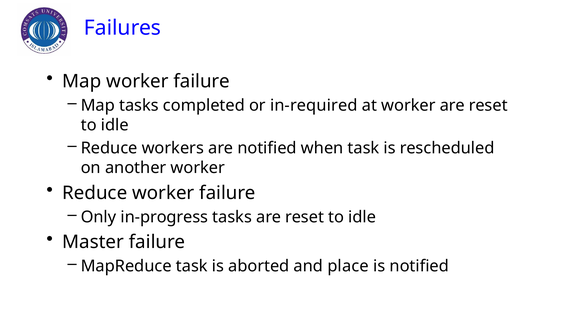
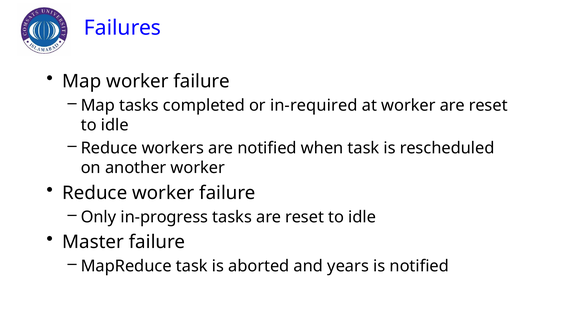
place: place -> years (348, 267)
